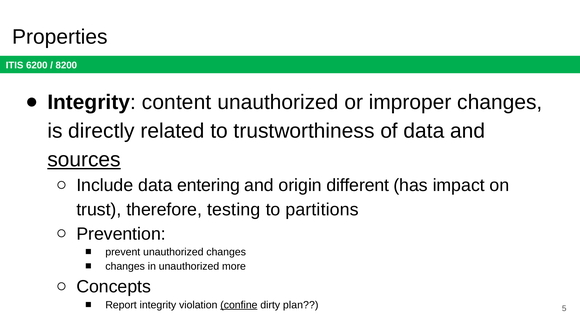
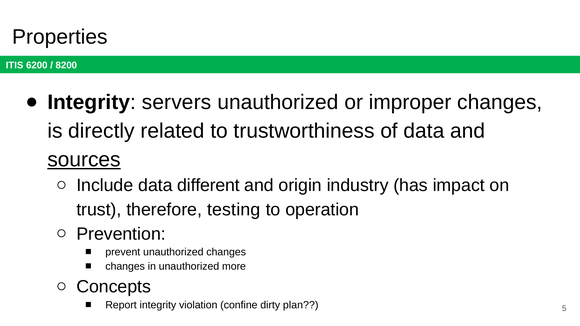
content: content -> servers (177, 102)
entering: entering -> different (209, 186)
different: different -> industry (358, 186)
partitions: partitions -> operation (322, 210)
confine underline: present -> none (239, 305)
